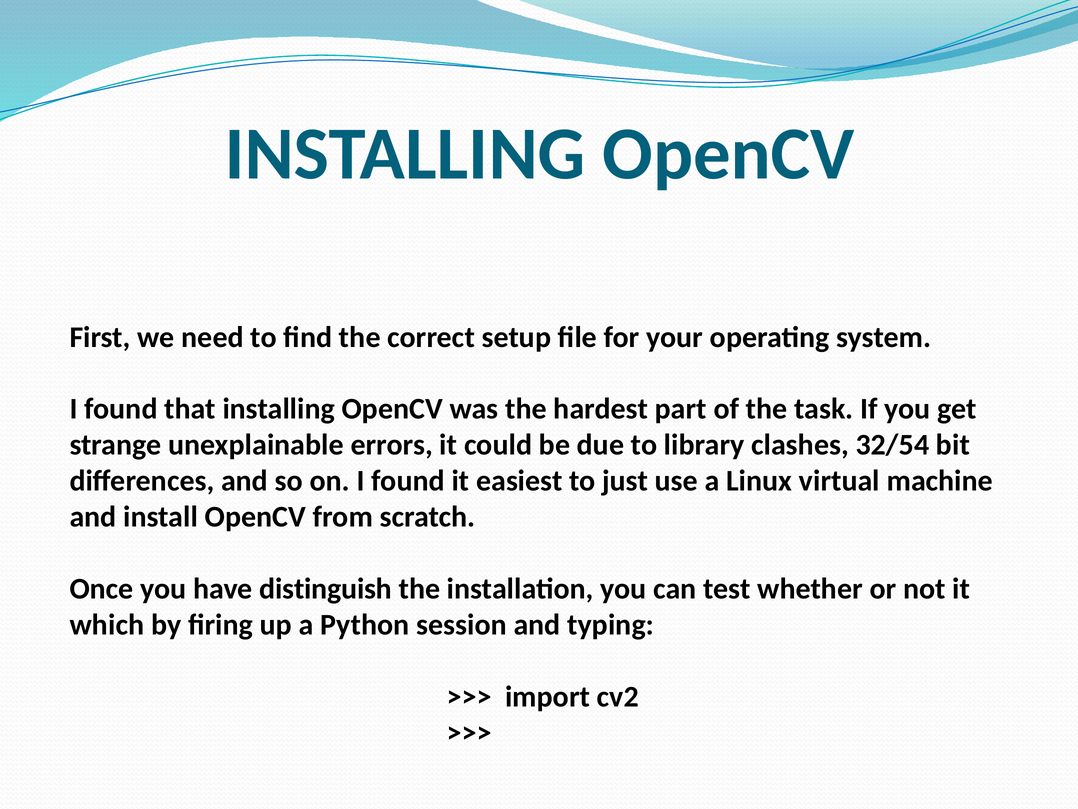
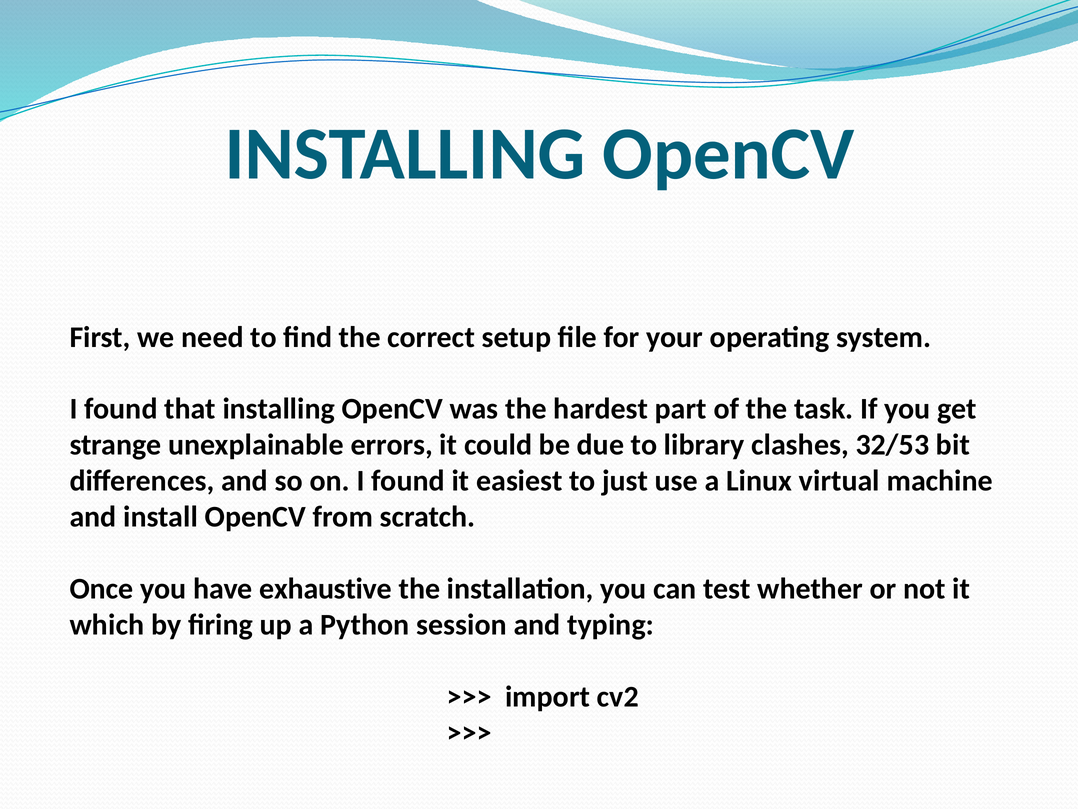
32/54: 32/54 -> 32/53 (892, 445)
distinguish: distinguish -> exhaustive (326, 589)
